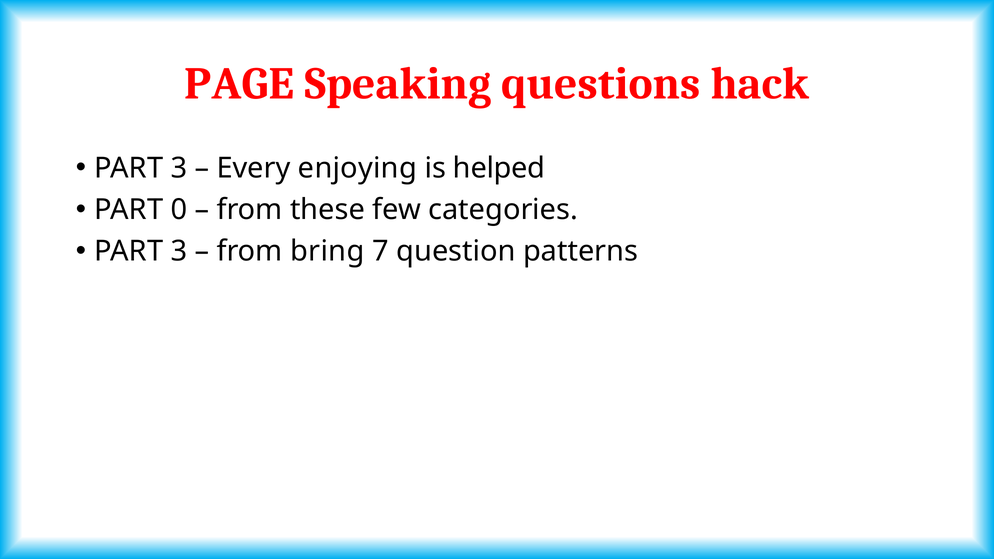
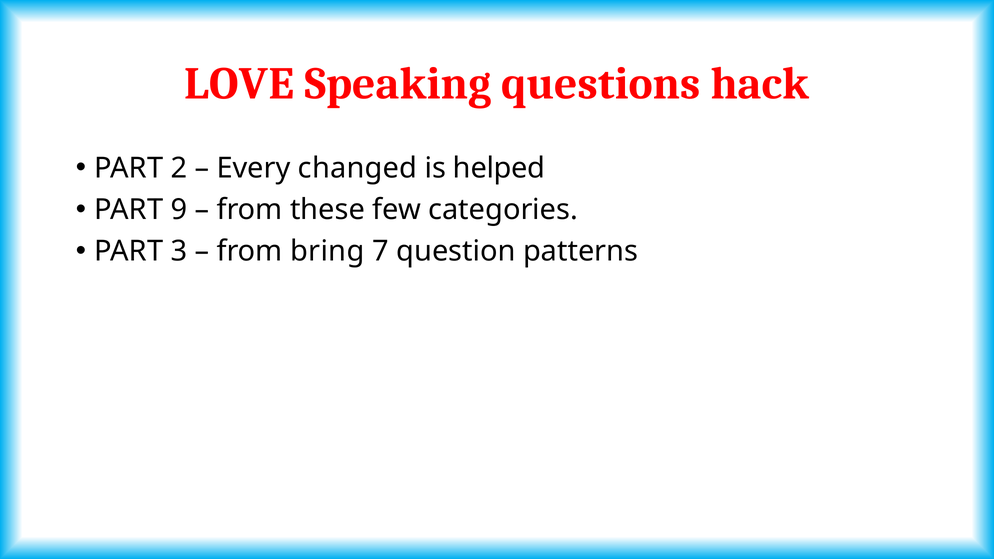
PAGE: PAGE -> LOVE (239, 83)
3: 3 -> 2 (179, 168)
enjoying: enjoying -> changed (357, 168)
0: 0 -> 9 (179, 210)
